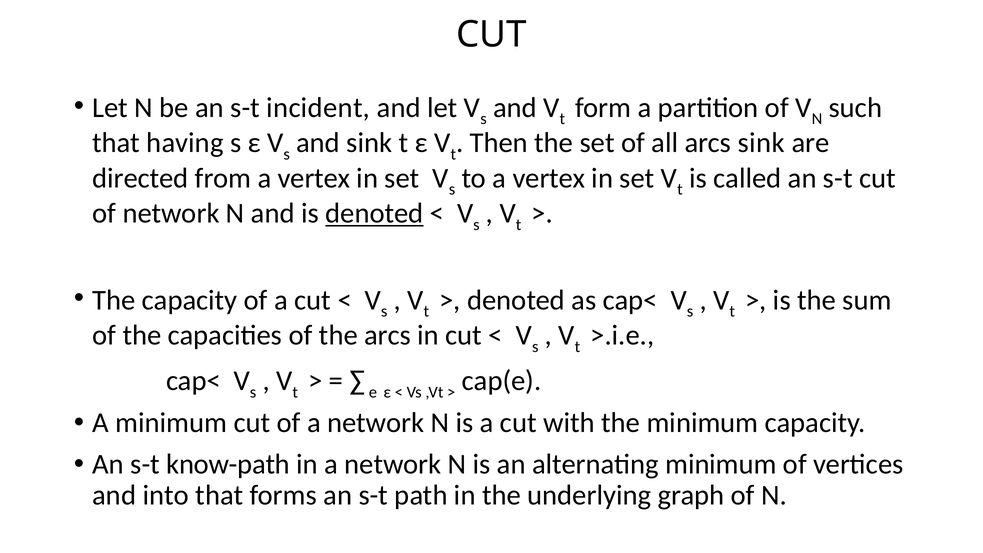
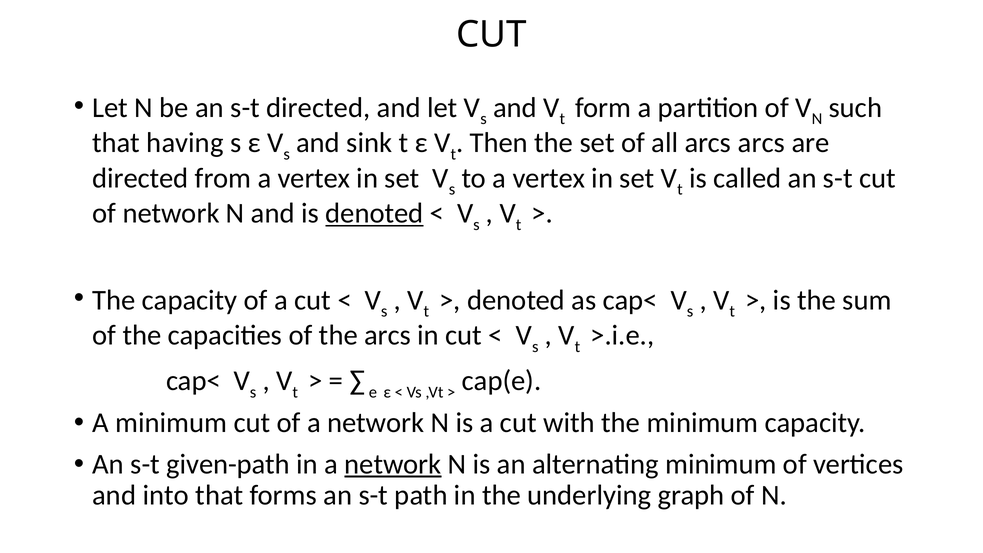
s-t incident: incident -> directed (318, 108)
arcs sink: sink -> arcs (761, 143)
know-path: know-path -> given-path (228, 464)
network underline: none -> present (393, 464)
